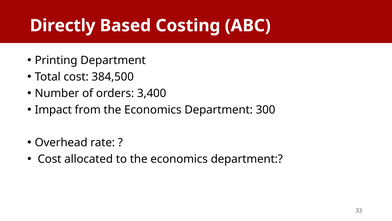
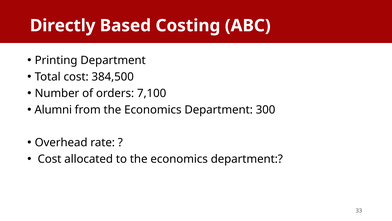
3,400: 3,400 -> 7,100 (152, 93)
Impact: Impact -> Alumni (53, 109)
